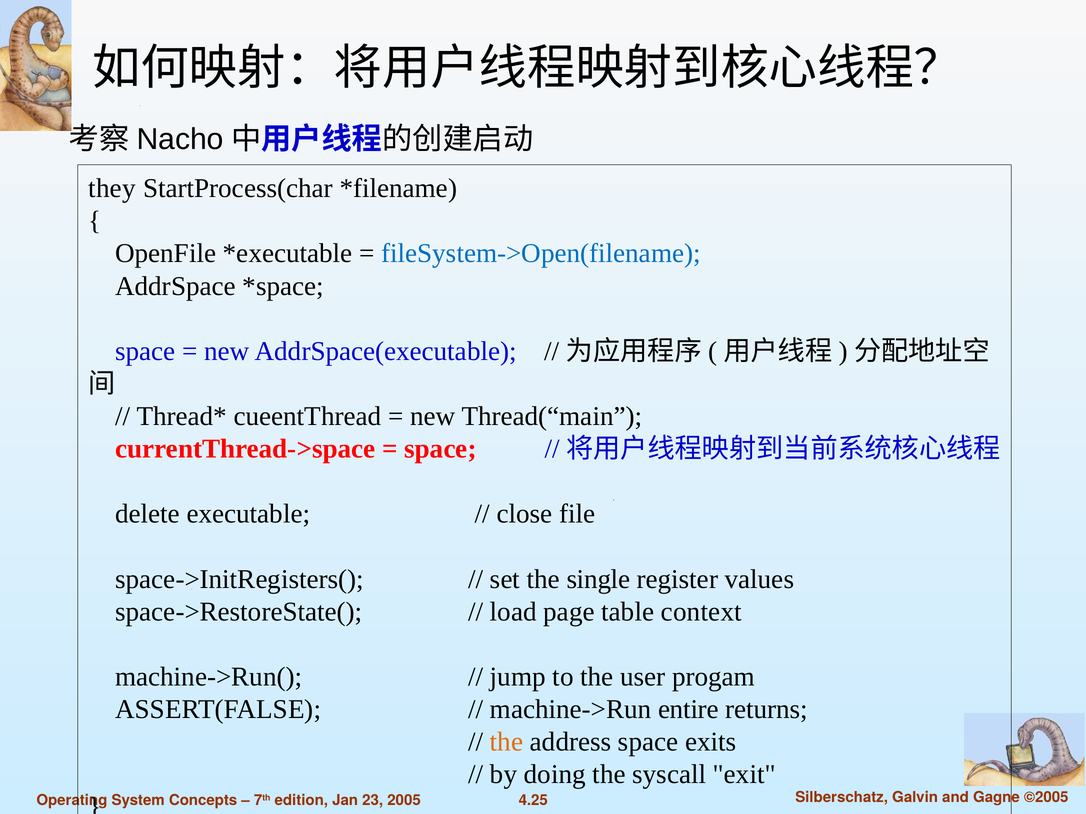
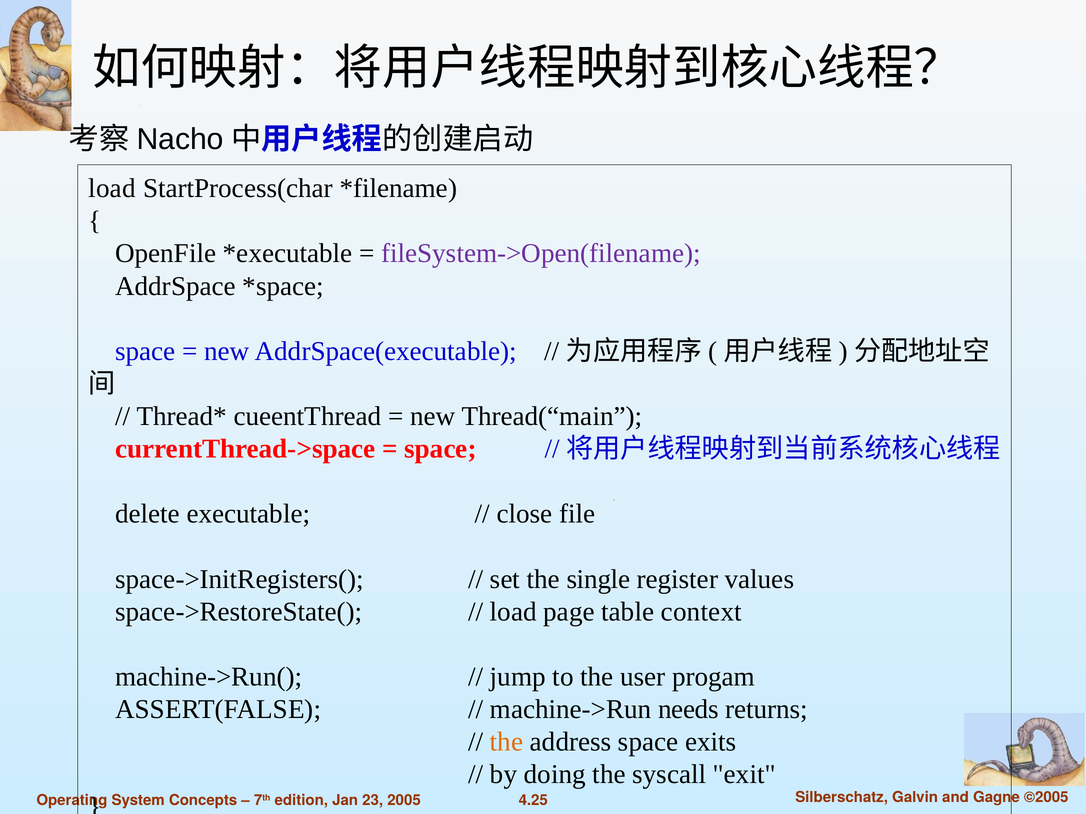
they: they -> load (112, 188)
fileSystem->Open(filename colour: blue -> purple (541, 254)
entire: entire -> needs (688, 710)
